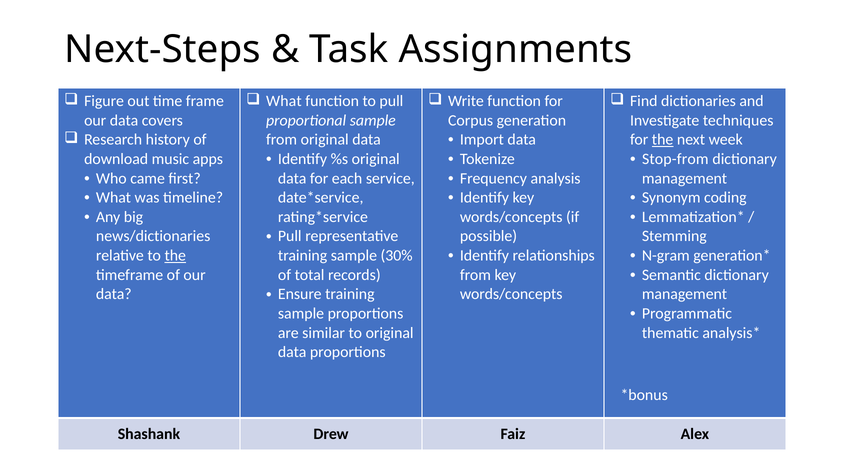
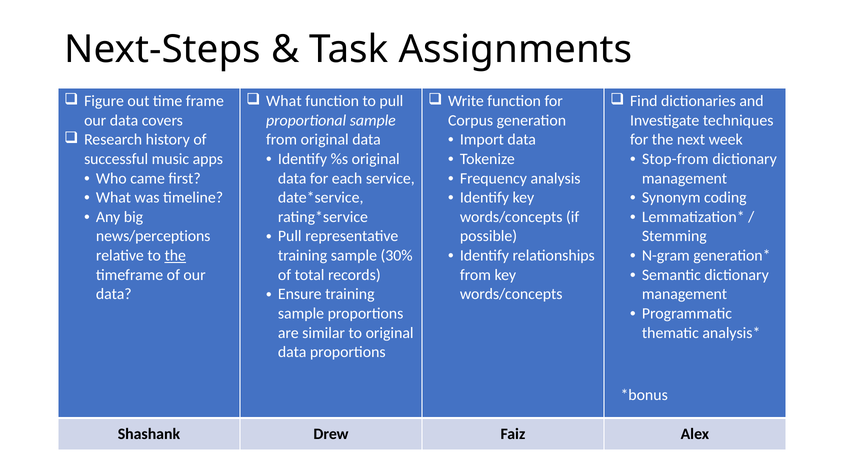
the underline: present -> none (663, 140)
download: download -> successful (116, 159)
news/dictionaries: news/dictionaries -> news/perceptions (153, 236)
